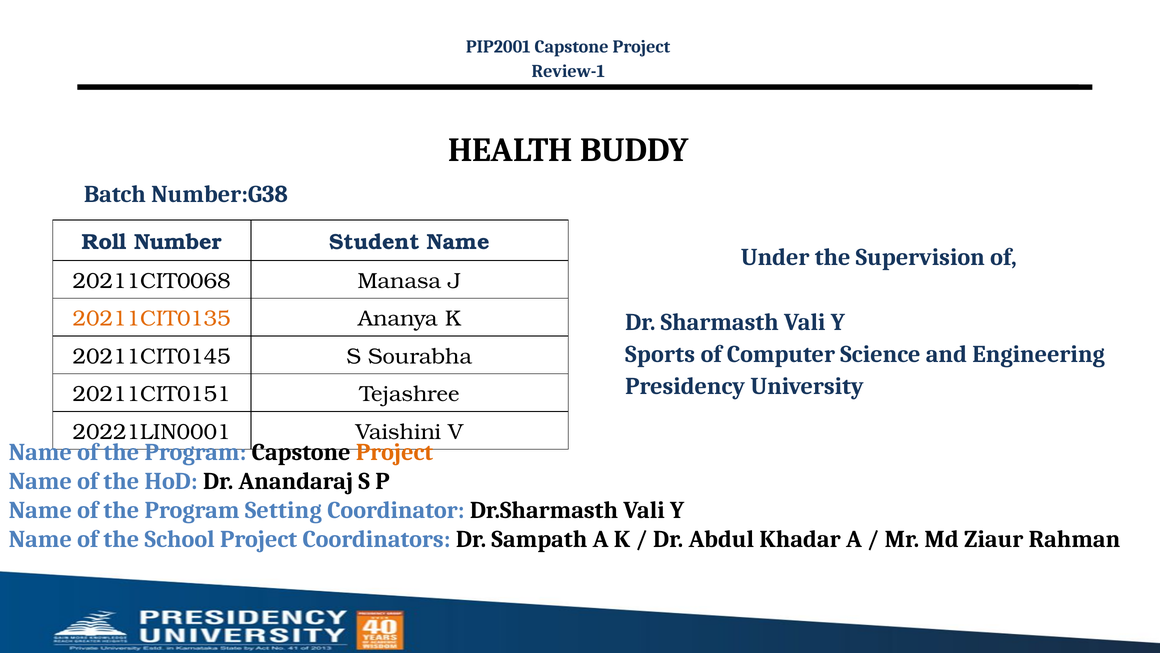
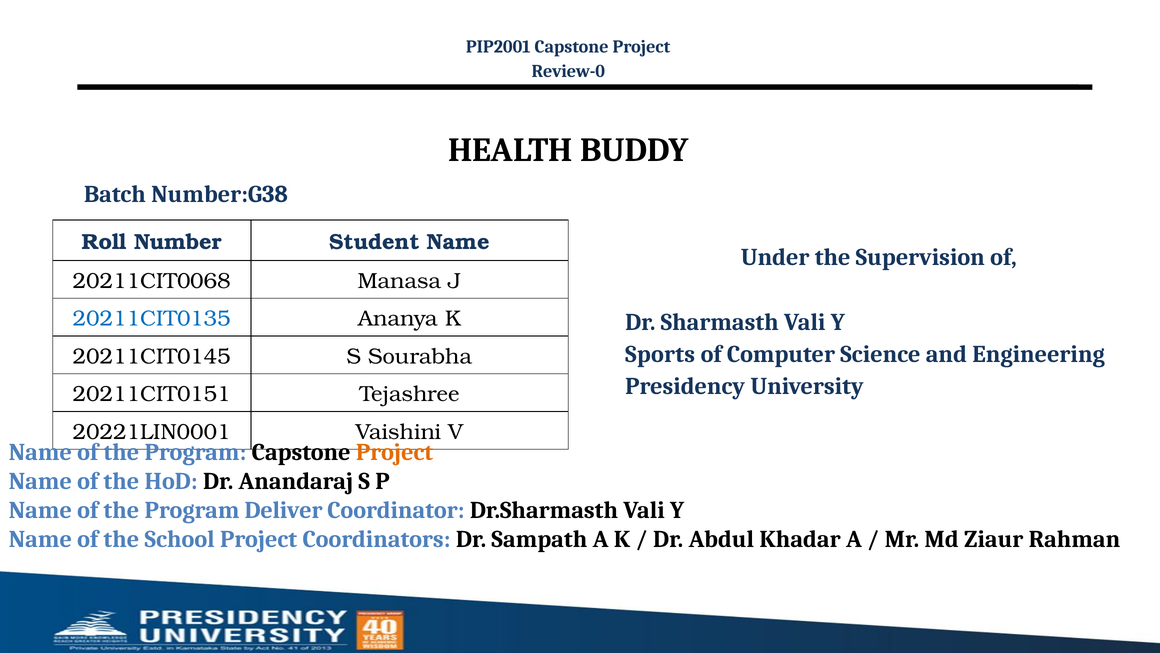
Review-1: Review-1 -> Review-0 (568, 71)
20211CIT0135 colour: orange -> blue (152, 318)
Setting: Setting -> Deliver (284, 510)
